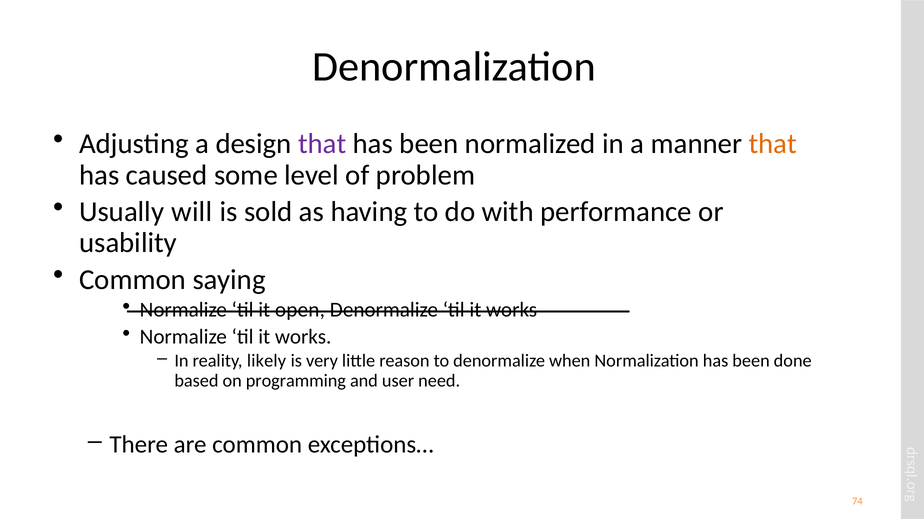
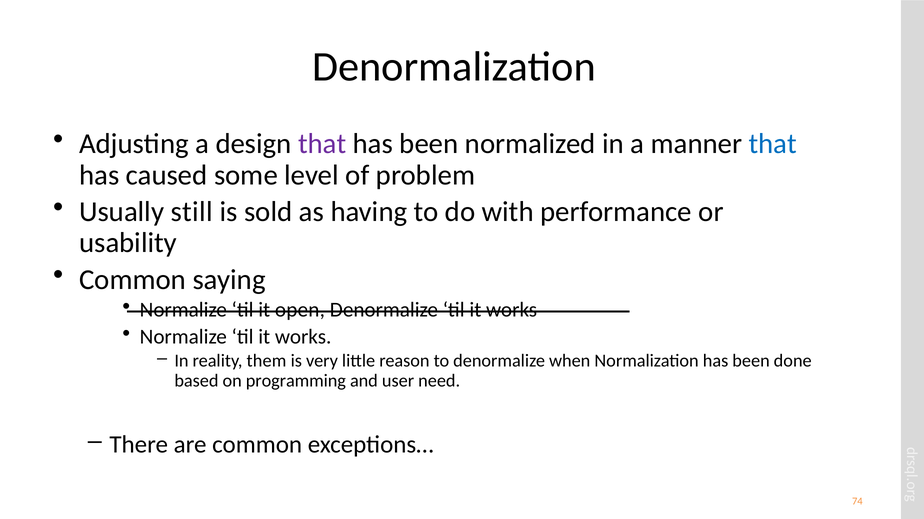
that colour: orange -> blue (773, 144)
will: will -> still (192, 212)
likely: likely -> them (267, 361)
